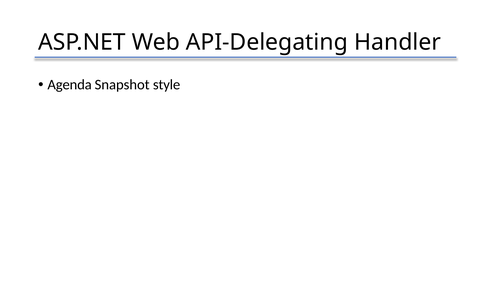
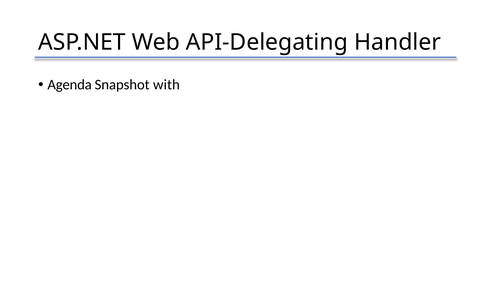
style: style -> with (166, 85)
